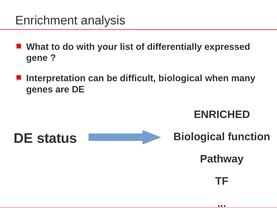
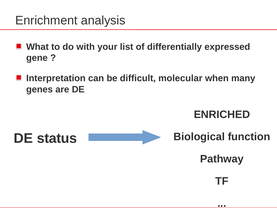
difficult biological: biological -> molecular (180, 78)
